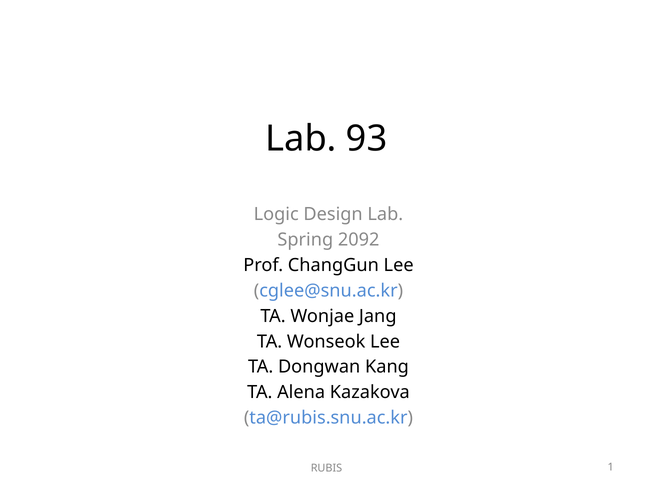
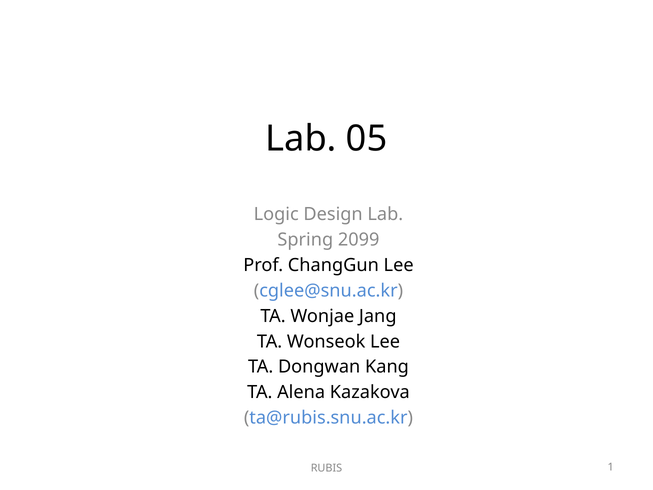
93: 93 -> 05 (367, 139)
2092: 2092 -> 2099 (359, 240)
